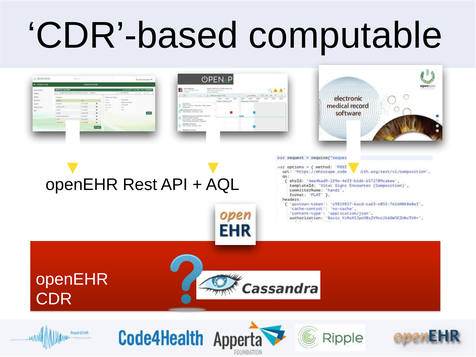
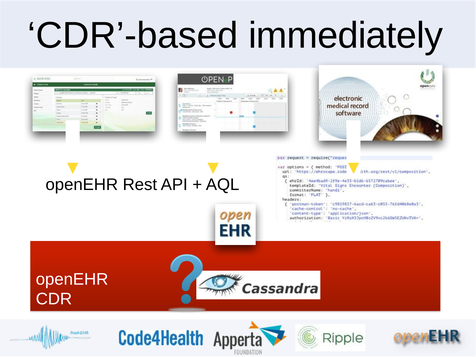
computable: computable -> immediately (346, 36)
